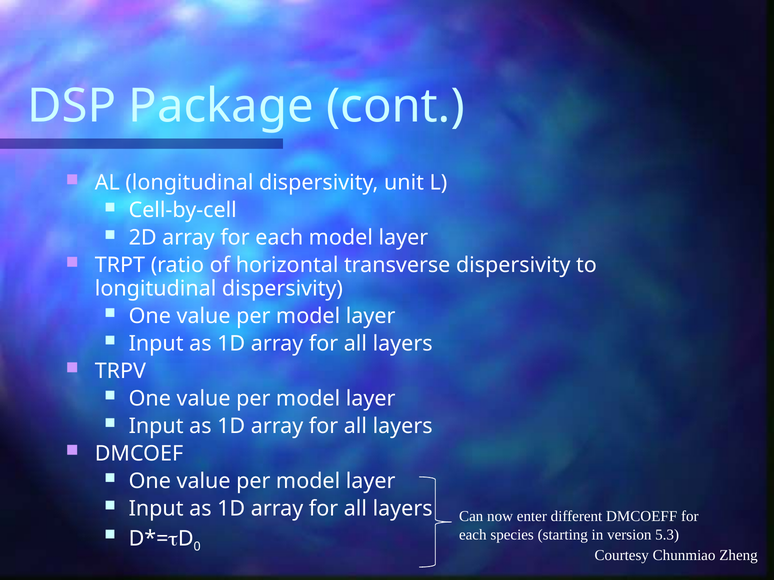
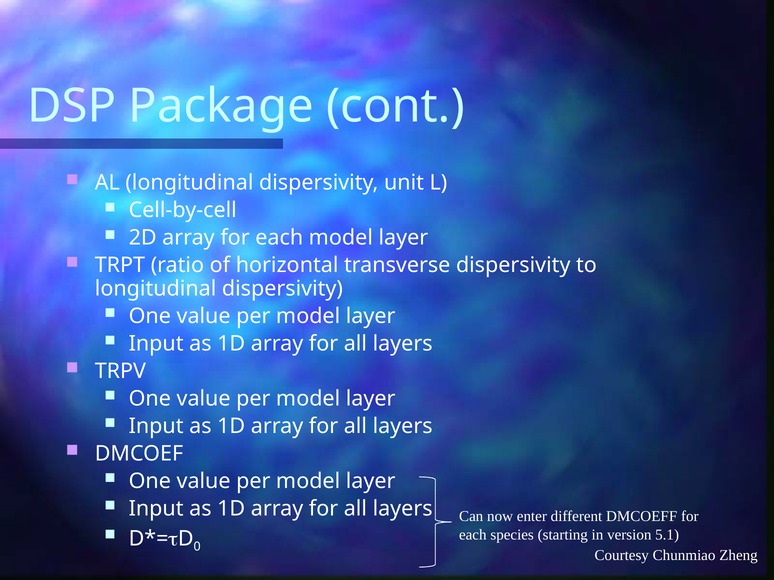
5.3: 5.3 -> 5.1 (667, 535)
